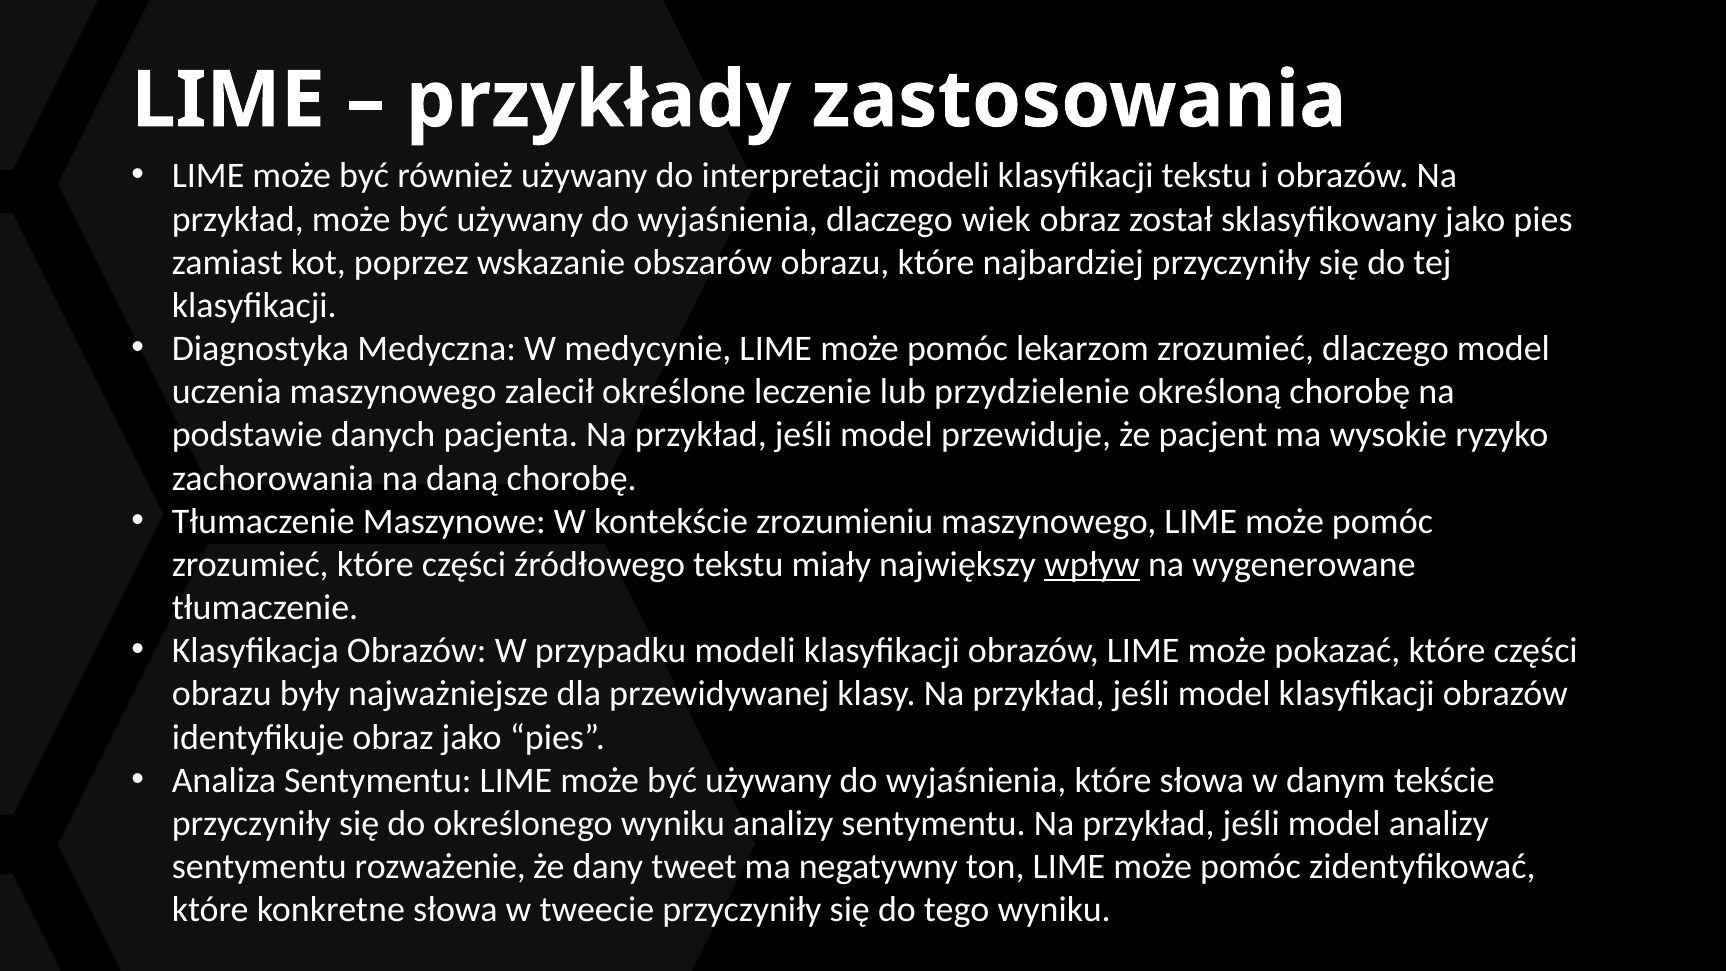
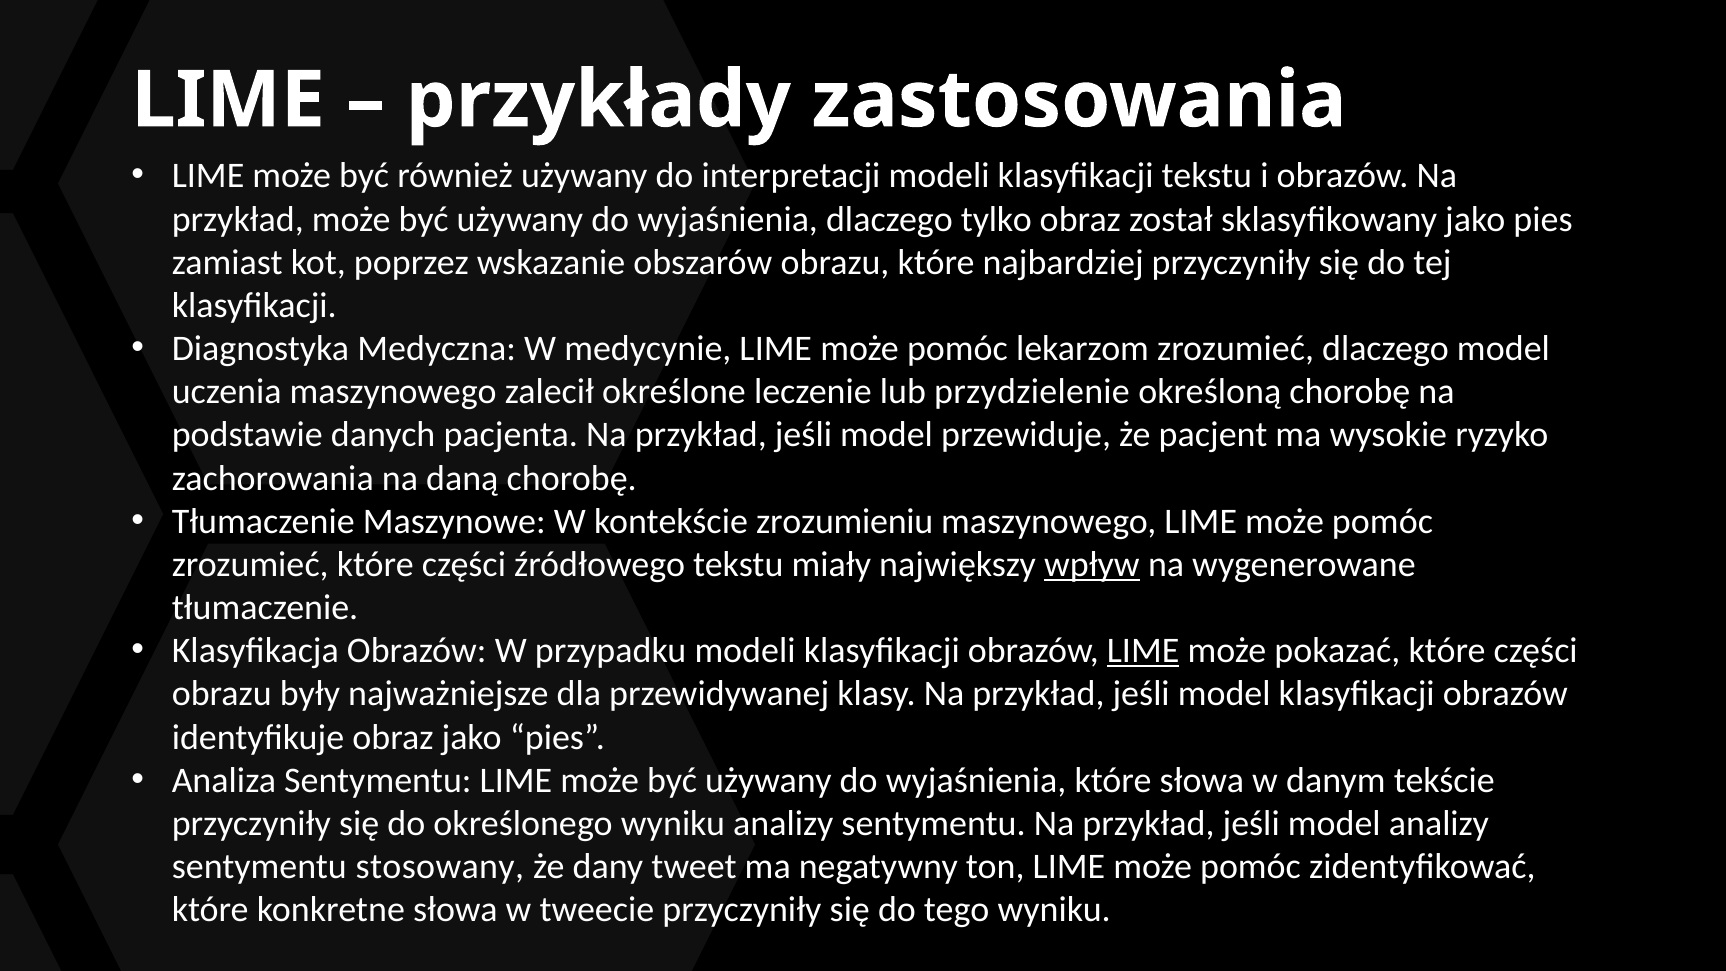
wiek: wiek -> tylko (996, 219)
LIME underline: none -> present (1143, 651)
rozważenie: rozważenie -> stosowany (440, 867)
